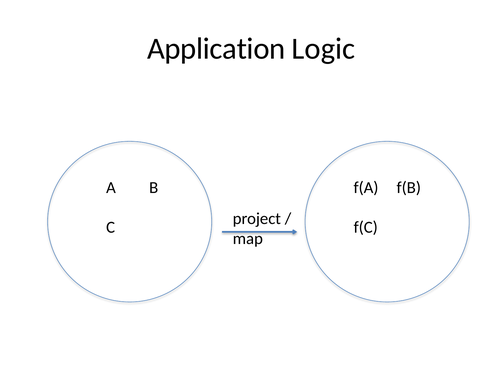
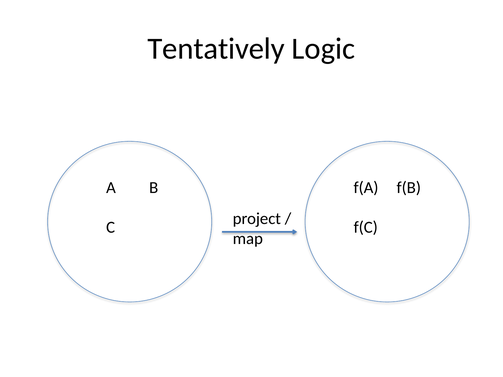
Application: Application -> Tentatively (216, 49)
